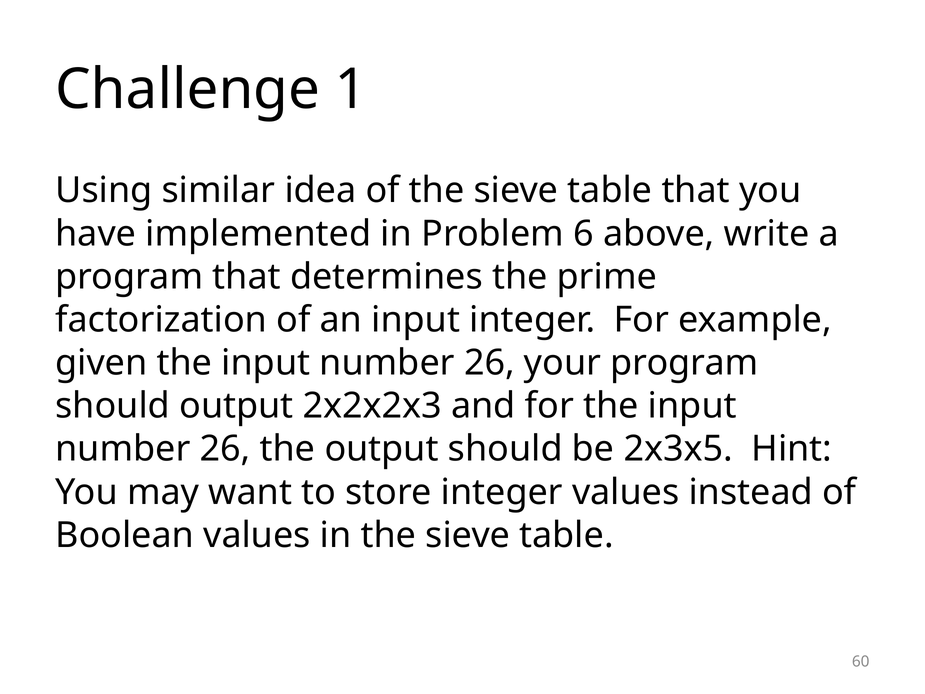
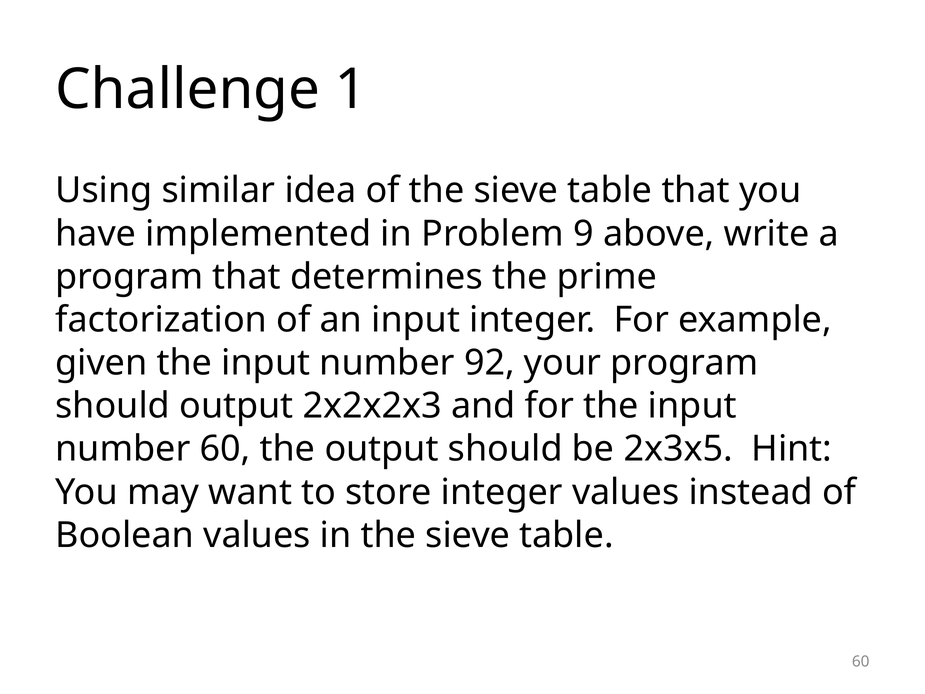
6: 6 -> 9 (584, 234)
26: 26 -> 92 (489, 363)
26: 26 -> 60 (225, 449)
